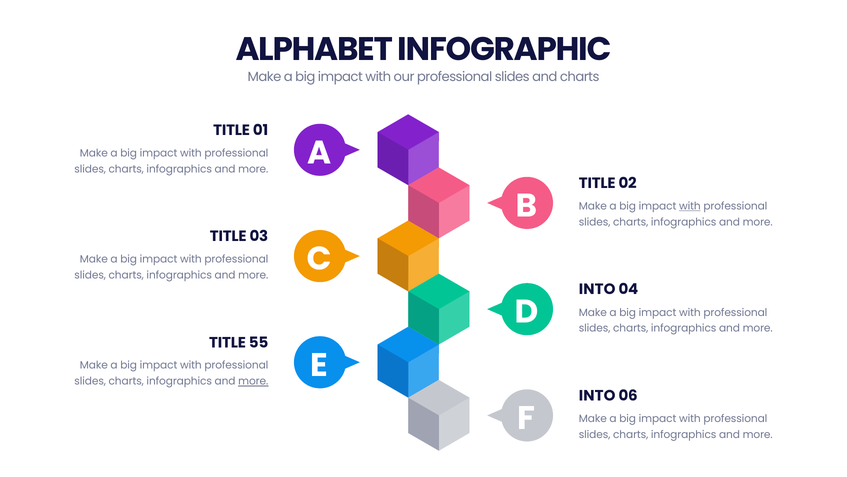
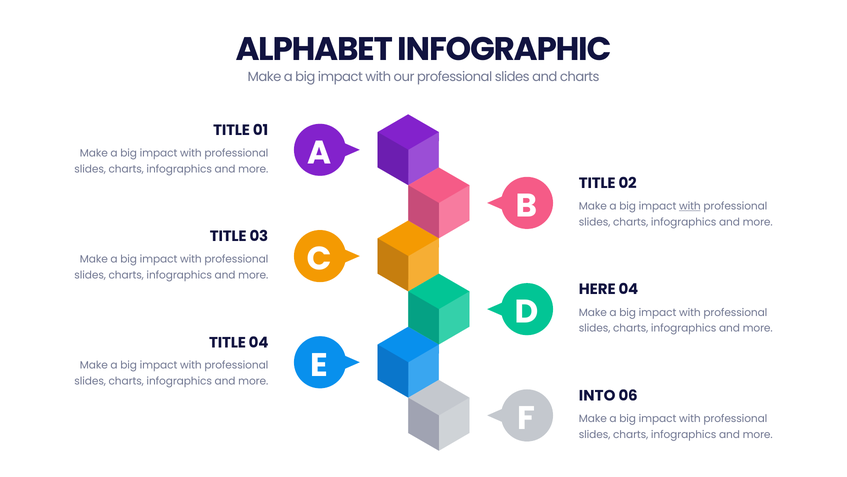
INTO: INTO -> HERE (597, 289)
TITLE 55: 55 -> 04 (259, 342)
more underline: present -> none (253, 381)
